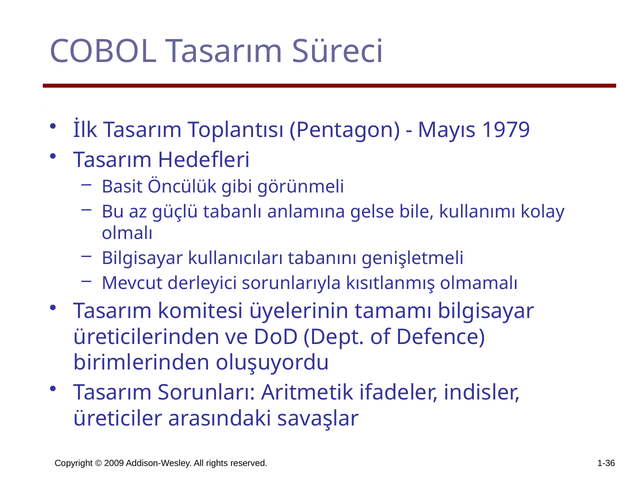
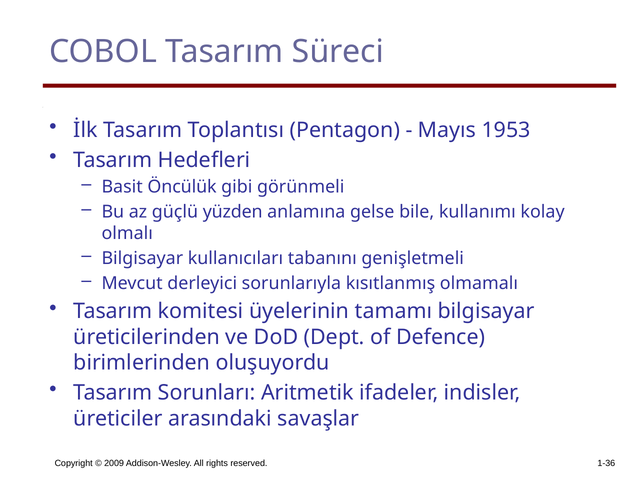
1979: 1979 -> 1953 (506, 130)
tabanlı: tabanlı -> yüzden (233, 212)
